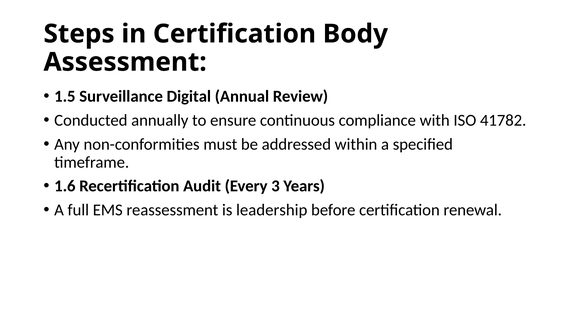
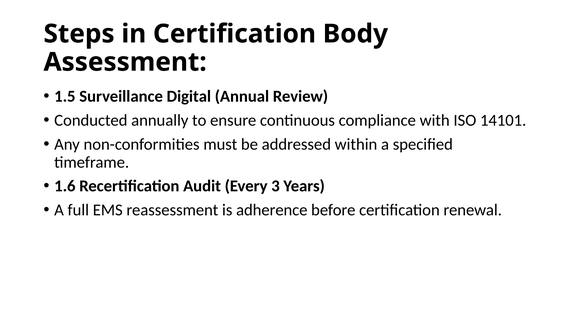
41782: 41782 -> 14101 (503, 120)
leadership: leadership -> adherence (272, 210)
